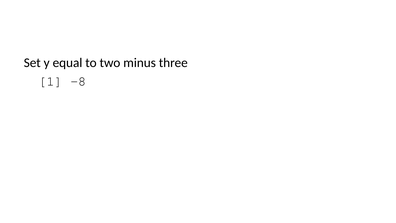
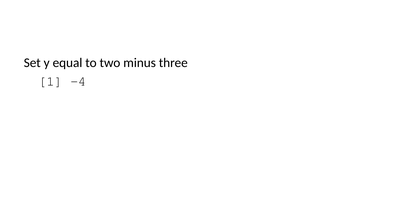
-8: -8 -> -4 (78, 81)
